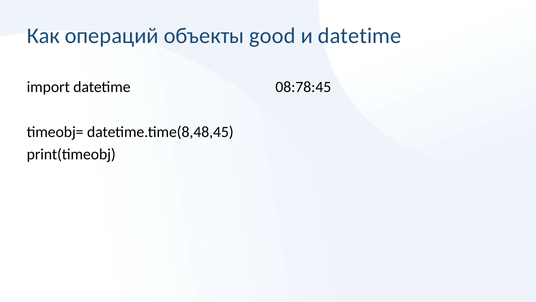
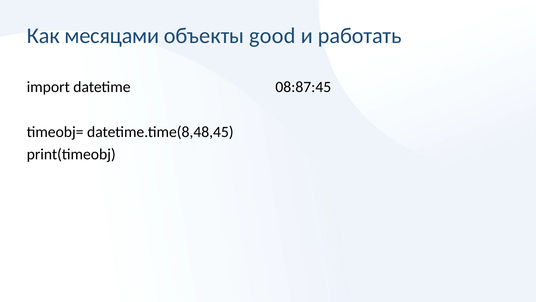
операций: операций -> месяцами (112, 36)
и datetime: datetime -> работать (360, 36)
08:78:45: 08:78:45 -> 08:87:45 (303, 87)
